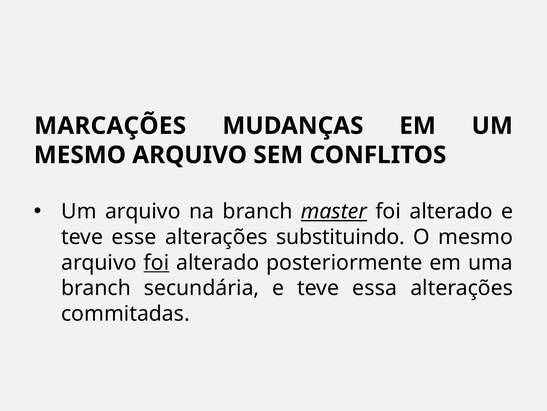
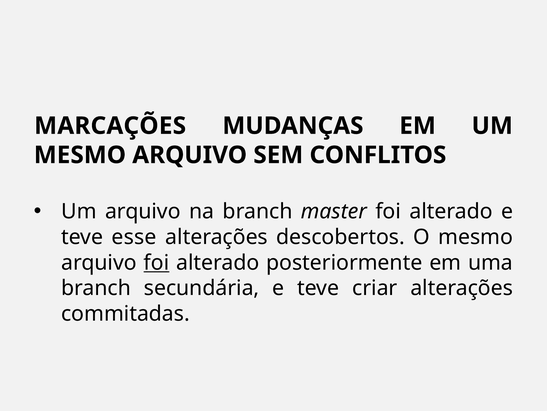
master underline: present -> none (334, 211)
substituindo: substituindo -> descobertos (340, 237)
essa: essa -> criar (375, 288)
